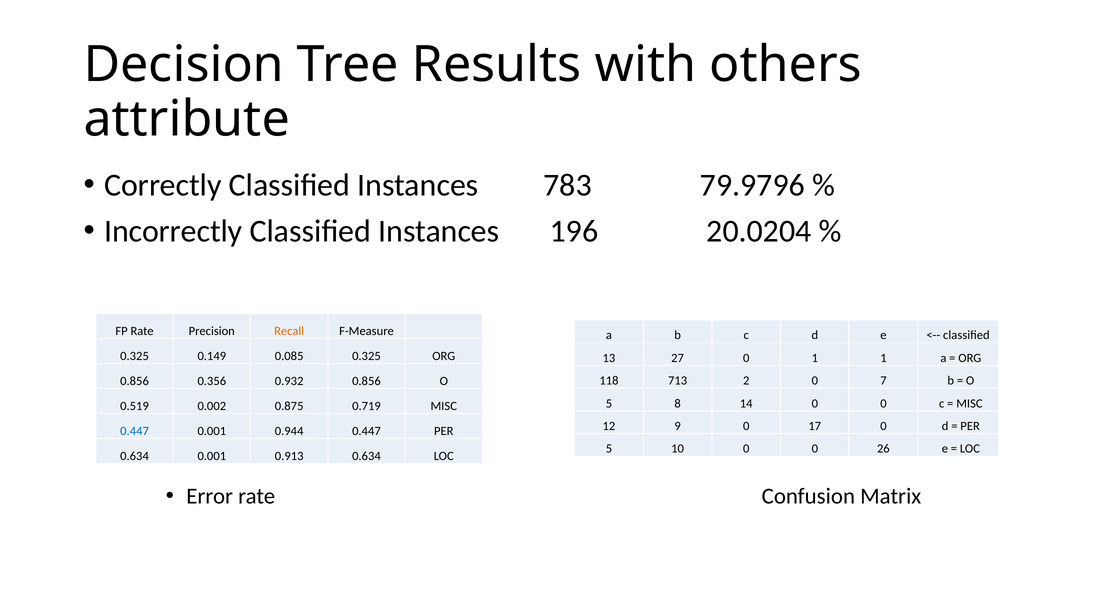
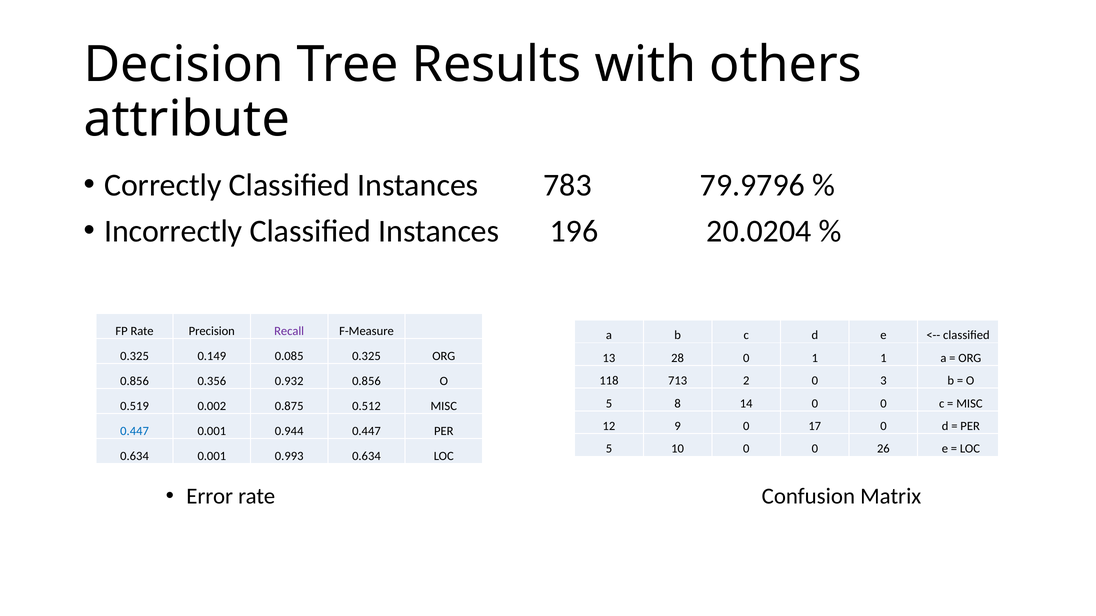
Recall colour: orange -> purple (289, 331)
27: 27 -> 28 (678, 358)
7: 7 -> 3 (883, 381)
0.719: 0.719 -> 0.512 (366, 406)
0.913: 0.913 -> 0.993 (289, 456)
